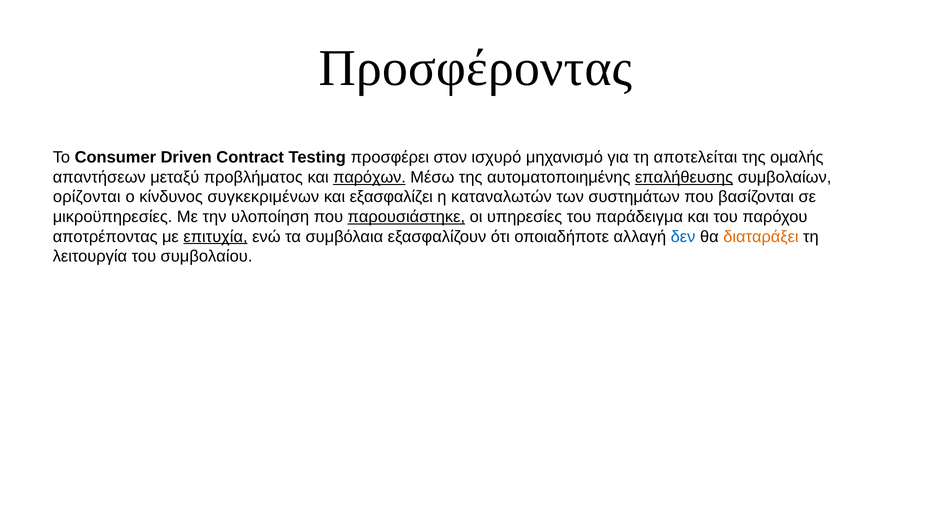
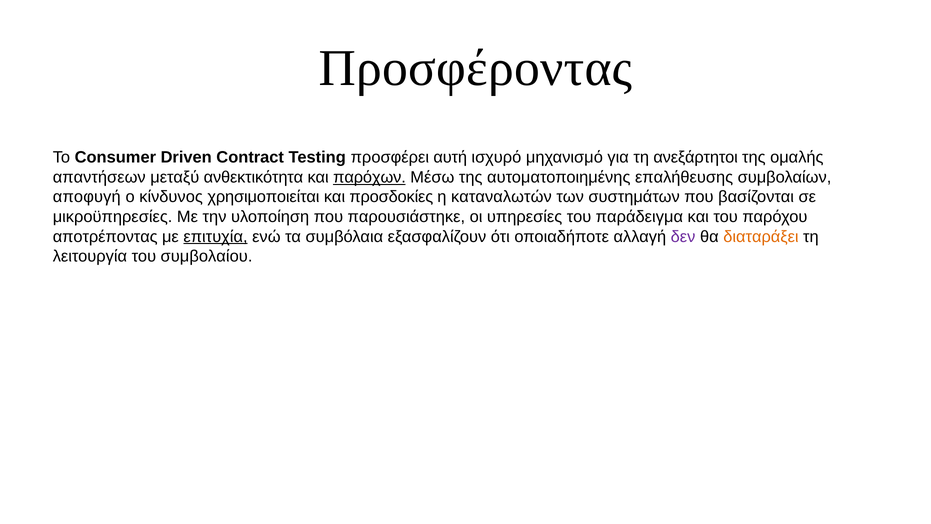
στον: στον -> αυτή (450, 157)
αποτελείται: αποτελείται -> ανεξάρτητοι (696, 157)
προβλήματος: προβλήματος -> ανθεκτικότητα (253, 177)
επαλήθευσης underline: present -> none (684, 177)
ορίζονται: ορίζονται -> αποφυγή (87, 197)
συγκεκριμένων: συγκεκριμένων -> χρησιμοποιείται (263, 197)
εξασφαλίζει: εξασφαλίζει -> προσδοκίες (391, 197)
παρουσιάστηκε underline: present -> none (406, 217)
δεν colour: blue -> purple (683, 236)
